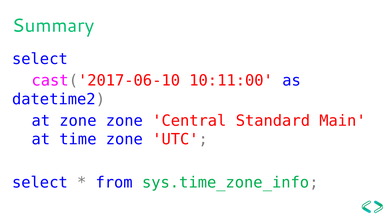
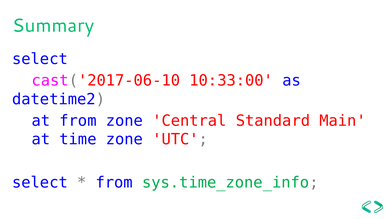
10:11:00: 10:11:00 -> 10:33:00 (231, 81)
at zone: zone -> from (78, 121)
